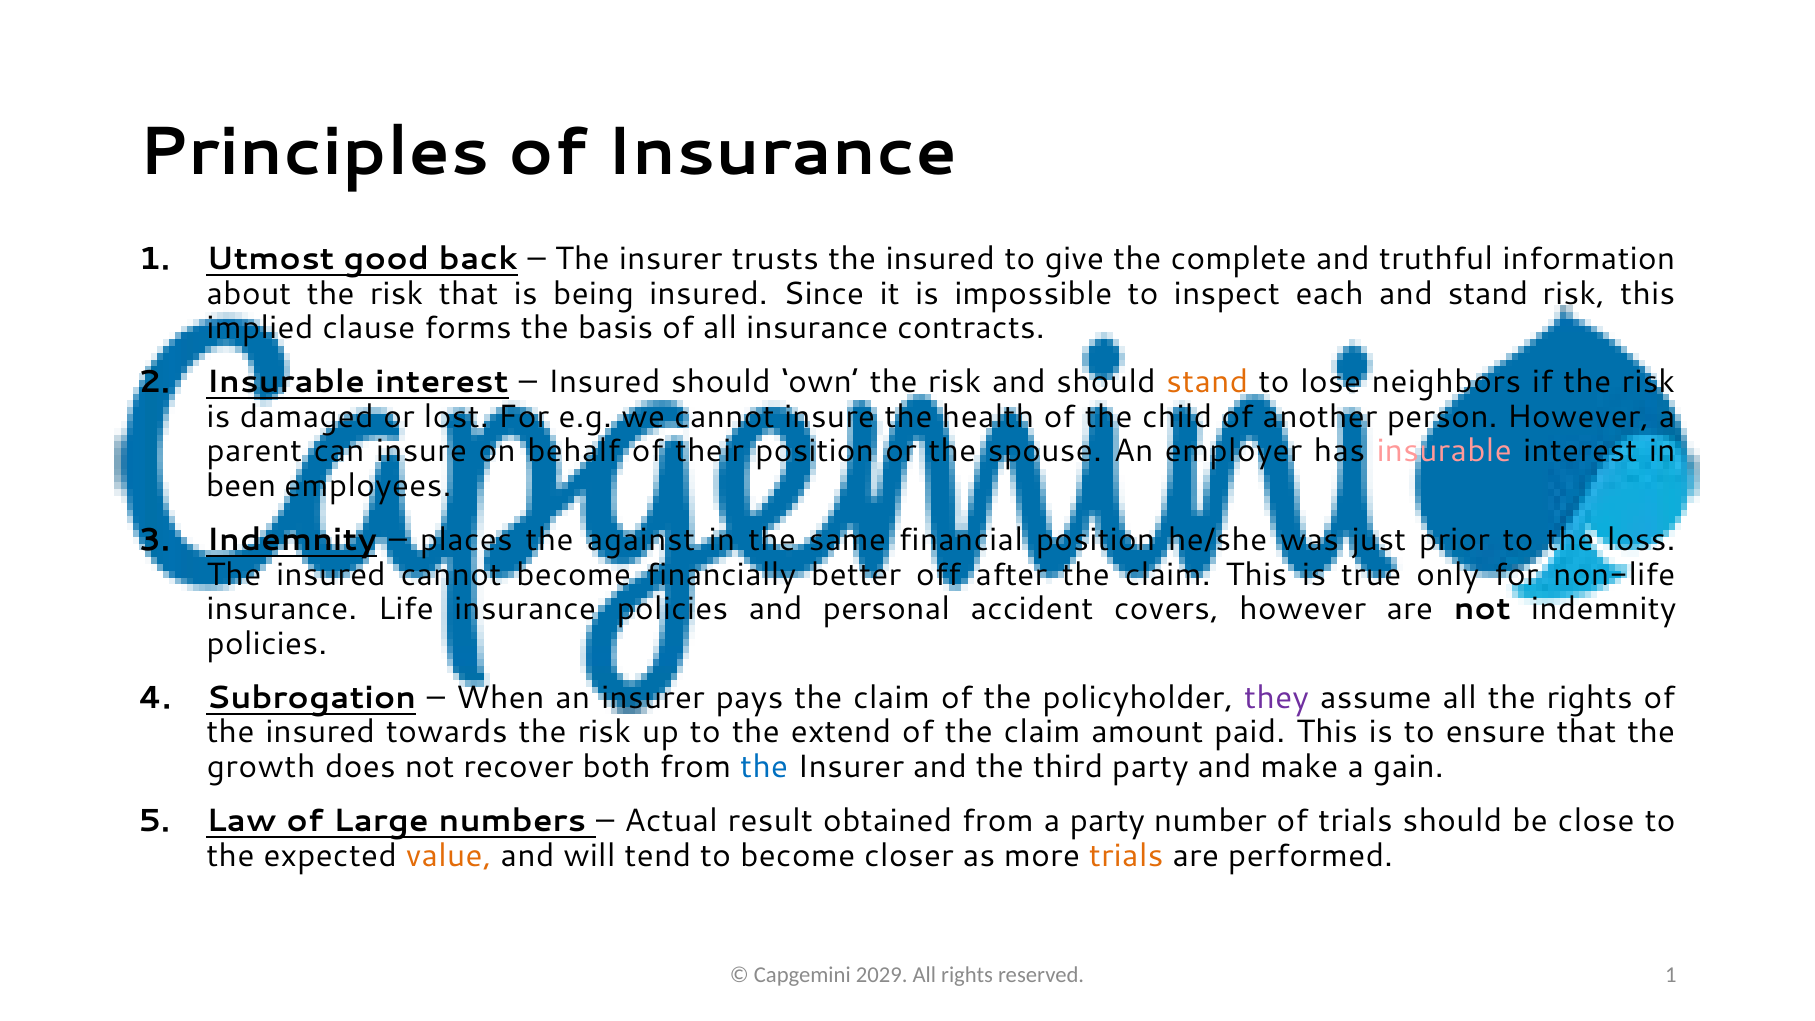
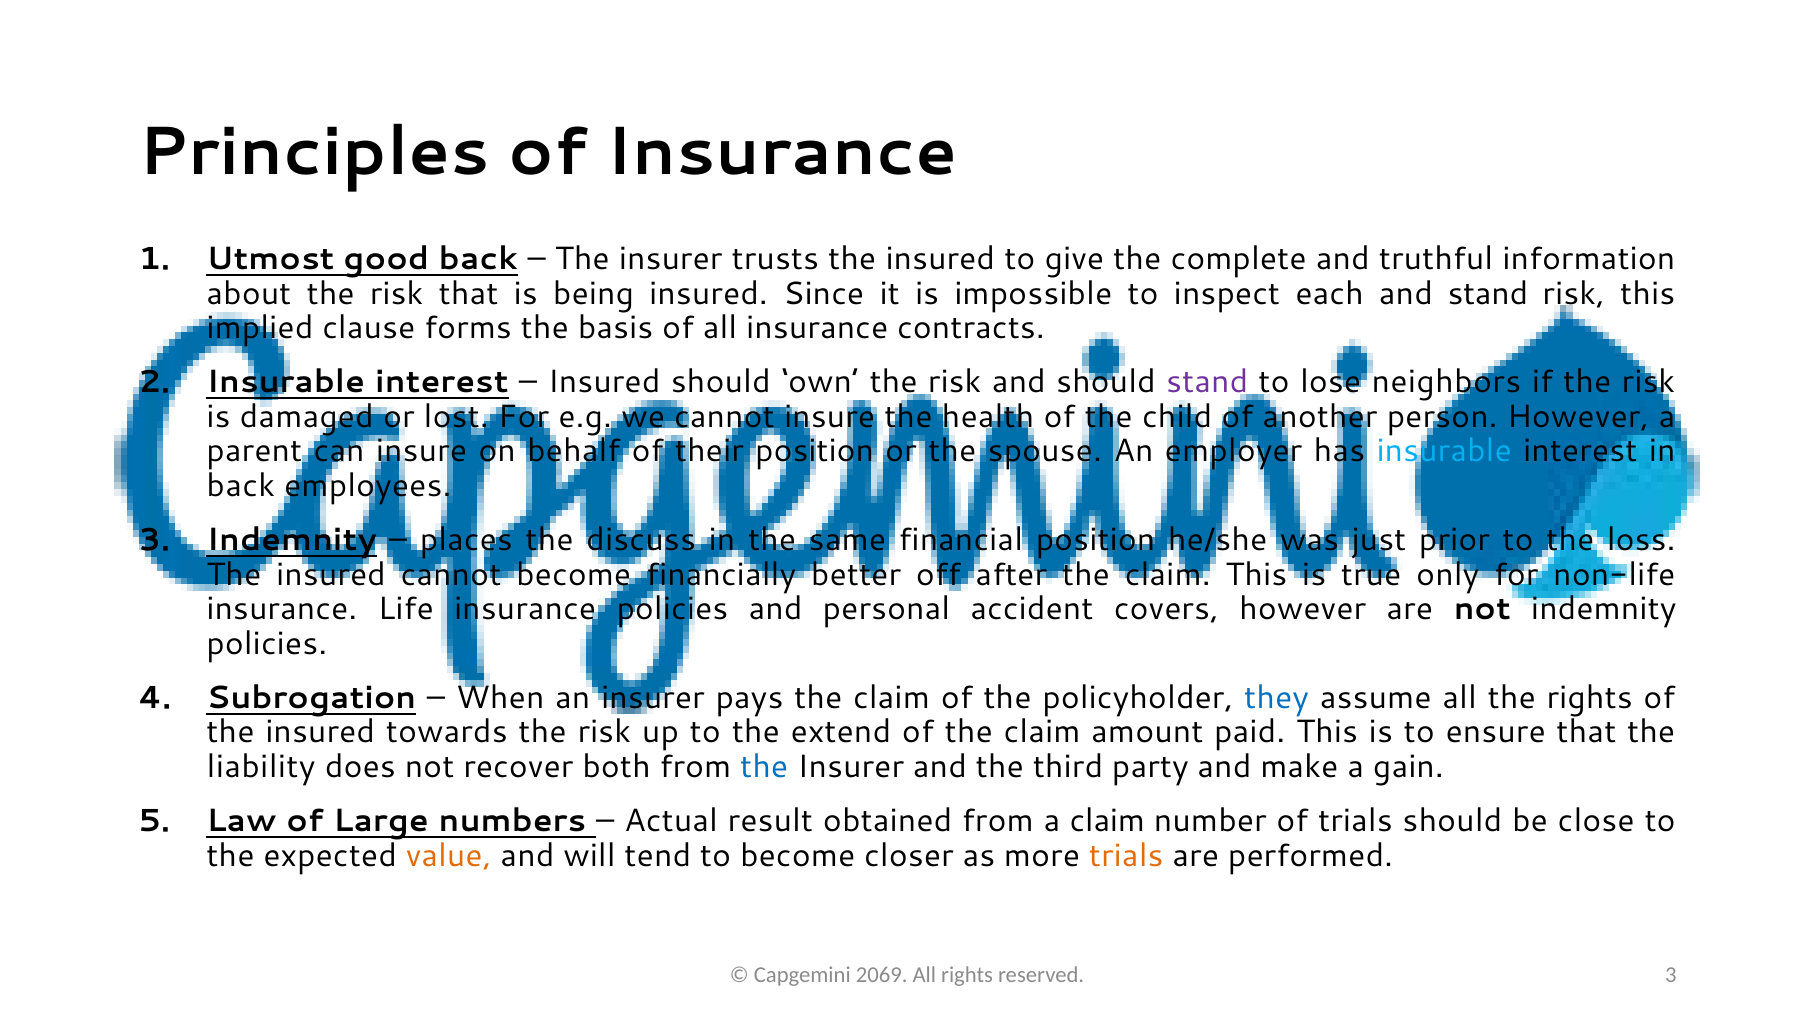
stand colour: orange -> purple (1207, 382)
insurable colour: pink -> light blue (1444, 451)
been: been -> back (241, 486)
against: against -> discuss (641, 540)
they colour: purple -> blue (1277, 698)
growth: growth -> liability (261, 767)
a party: party -> claim (1107, 821)
2029: 2029 -> 2069 (882, 975)
reserved 1: 1 -> 3 (1671, 975)
